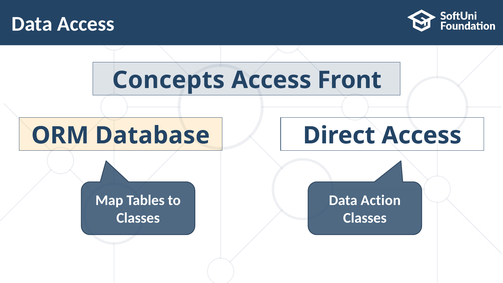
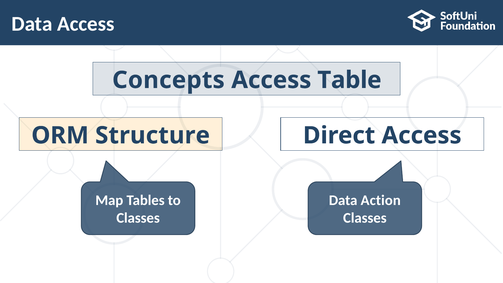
Front: Front -> Table (349, 80)
Database: Database -> Structure (153, 135)
